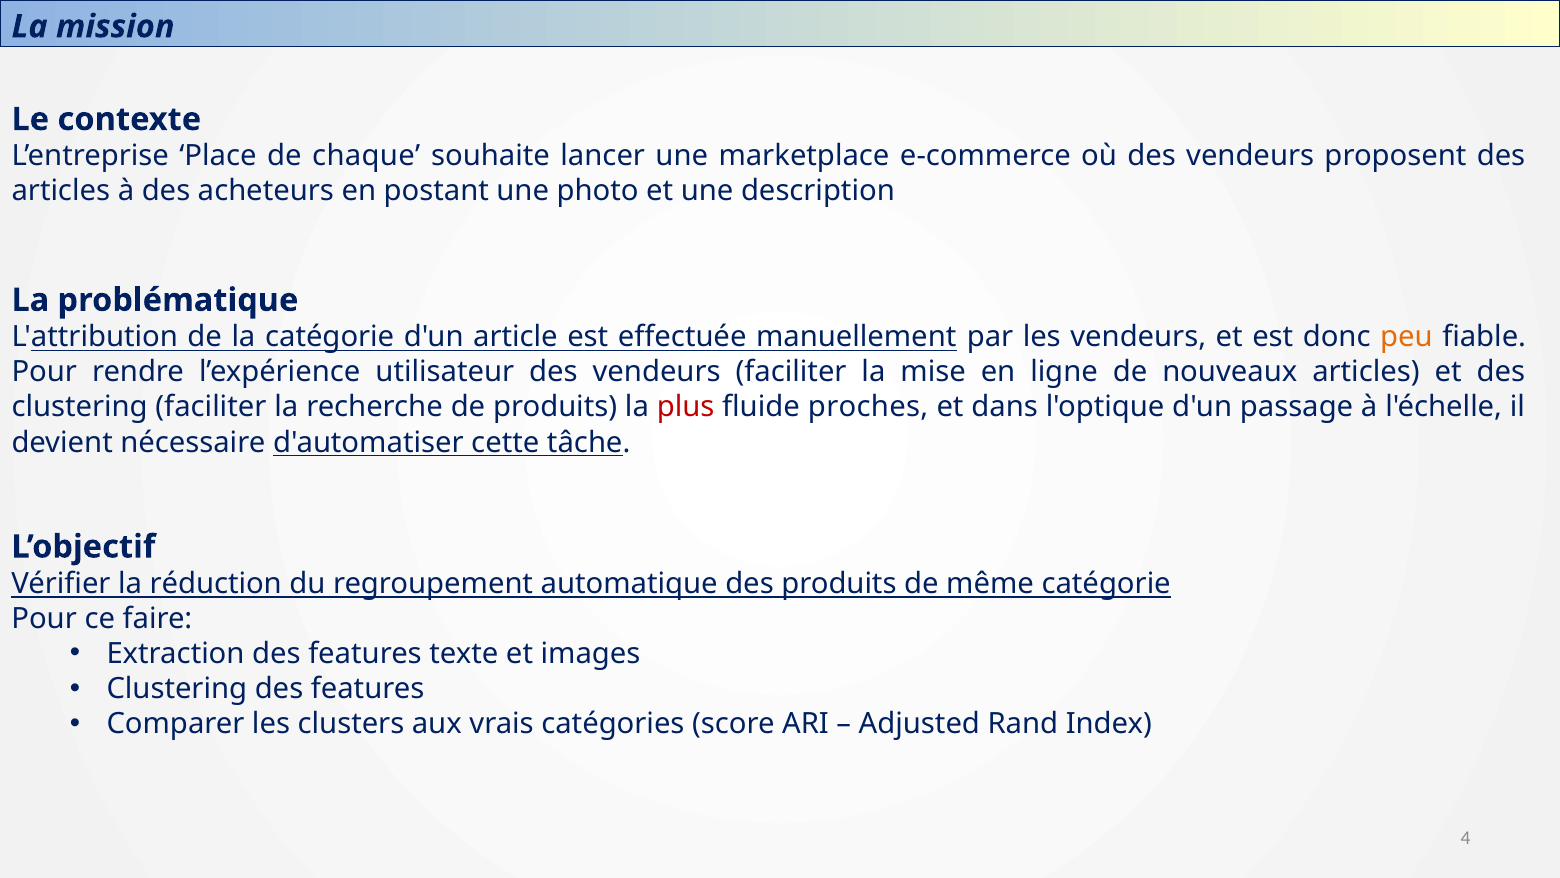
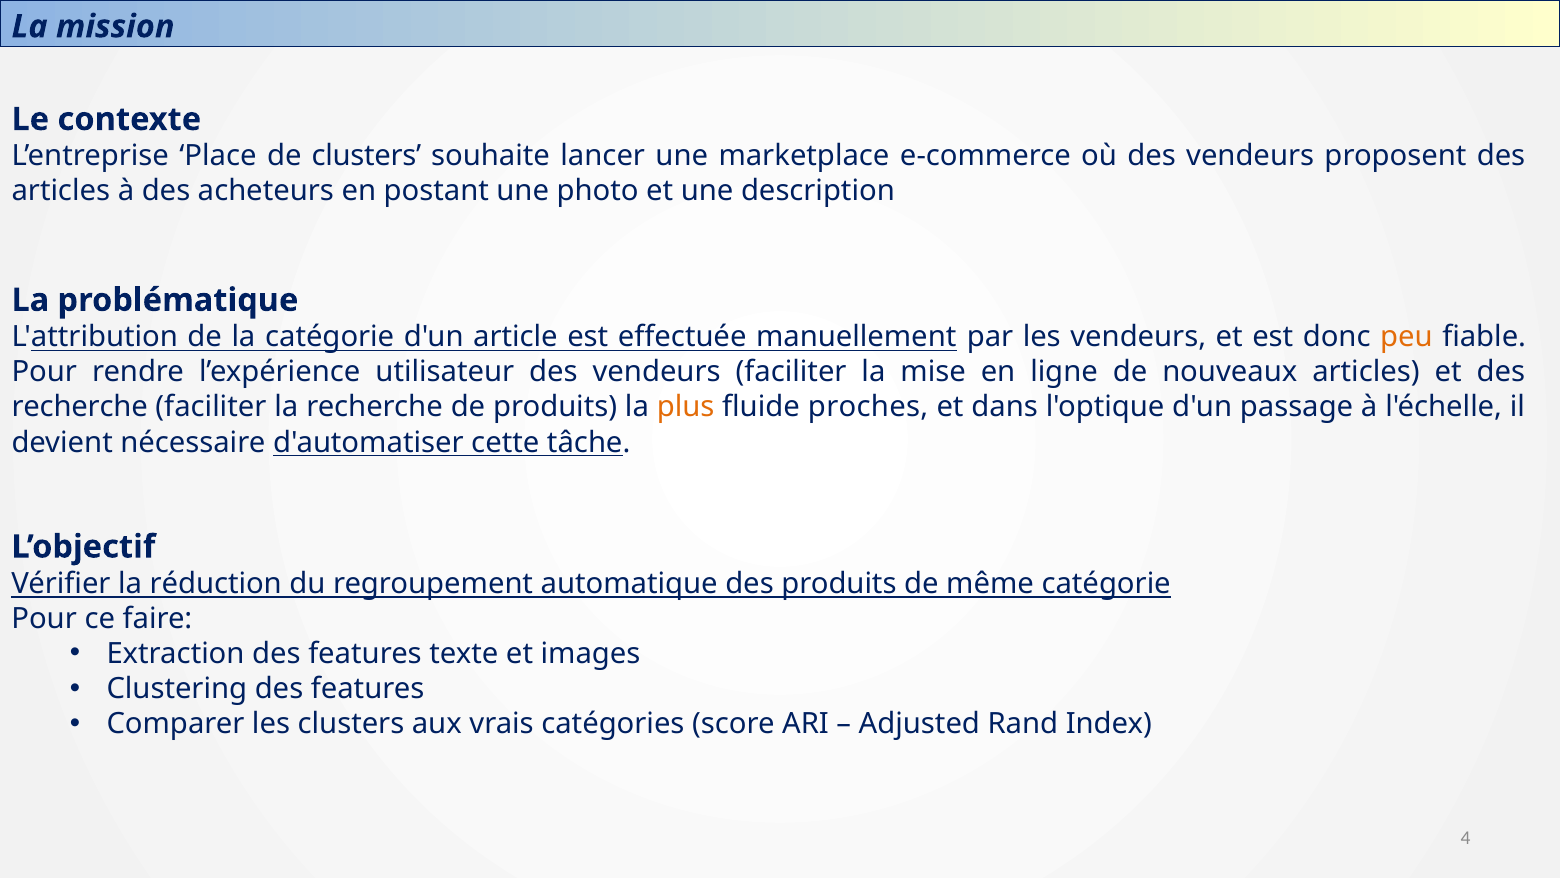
de chaque: chaque -> clusters (366, 156)
clustering: clustering -> recherche (80, 407)
plus colour: red -> orange (686, 407)
